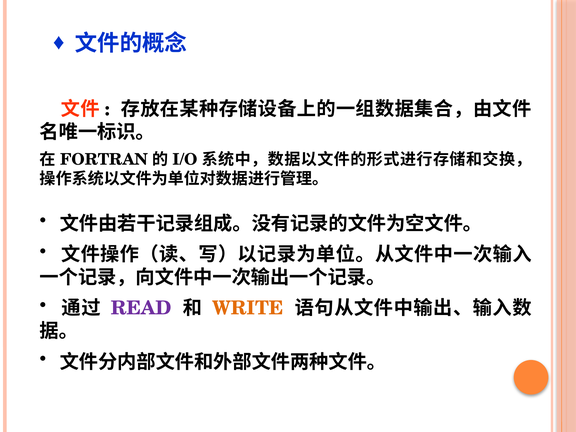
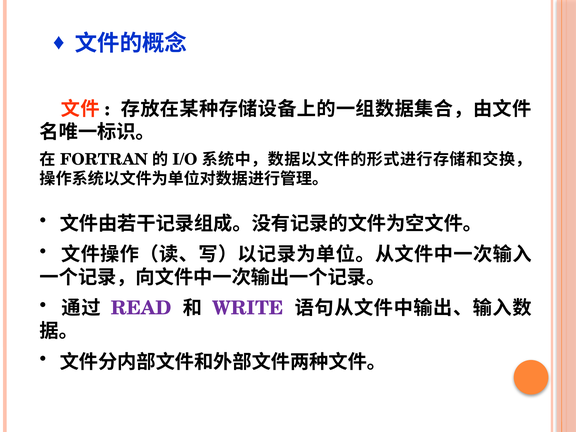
WRITE colour: orange -> purple (248, 308)
